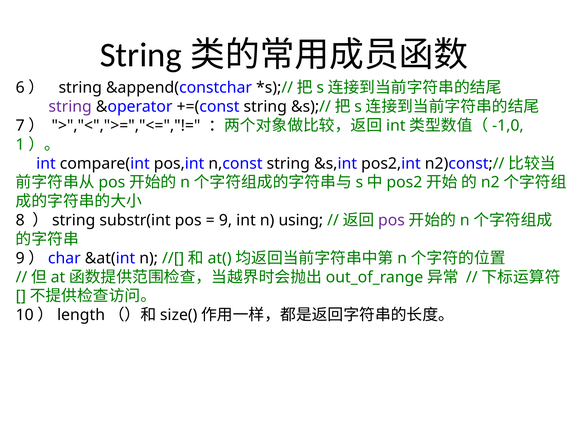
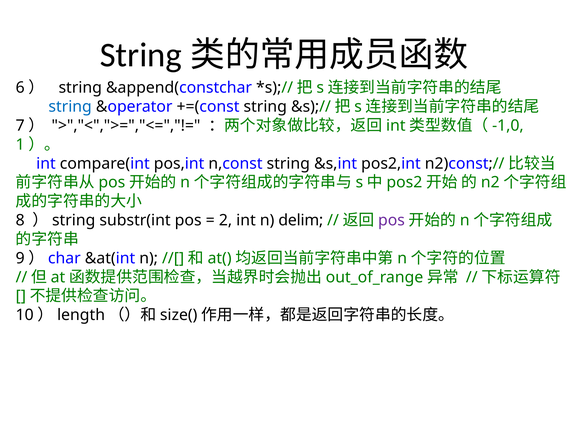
string colour: purple -> blue (70, 107)
9: 9 -> 2 (226, 220)
using: using -> delim (301, 220)
